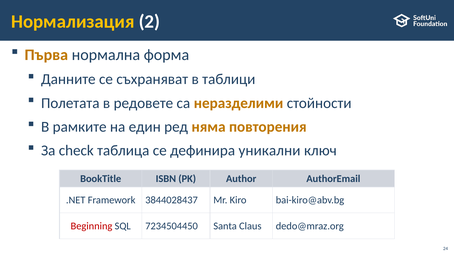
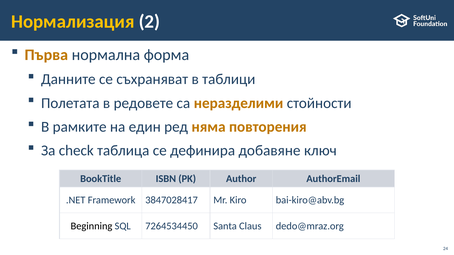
уникални: уникални -> добавяне (270, 151)
3844028437: 3844028437 -> 3847028417 (172, 200)
Beginning colour: red -> black (92, 226)
7234504450: 7234504450 -> 7264534450 (172, 226)
